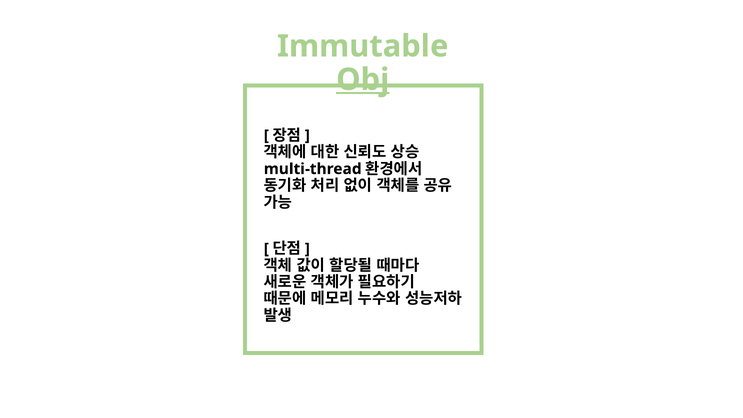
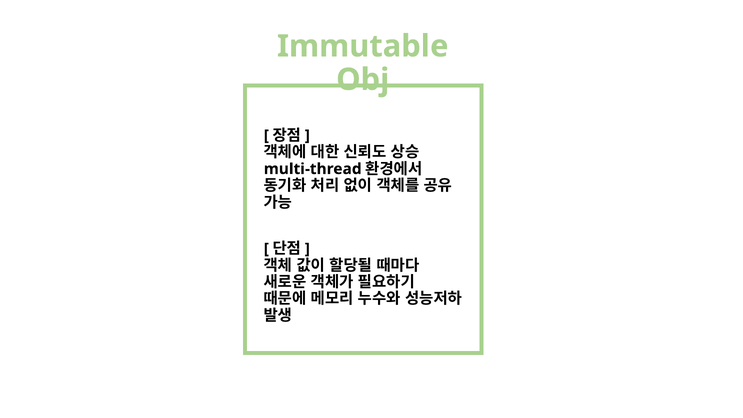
Obj underline: present -> none (363, 80)
